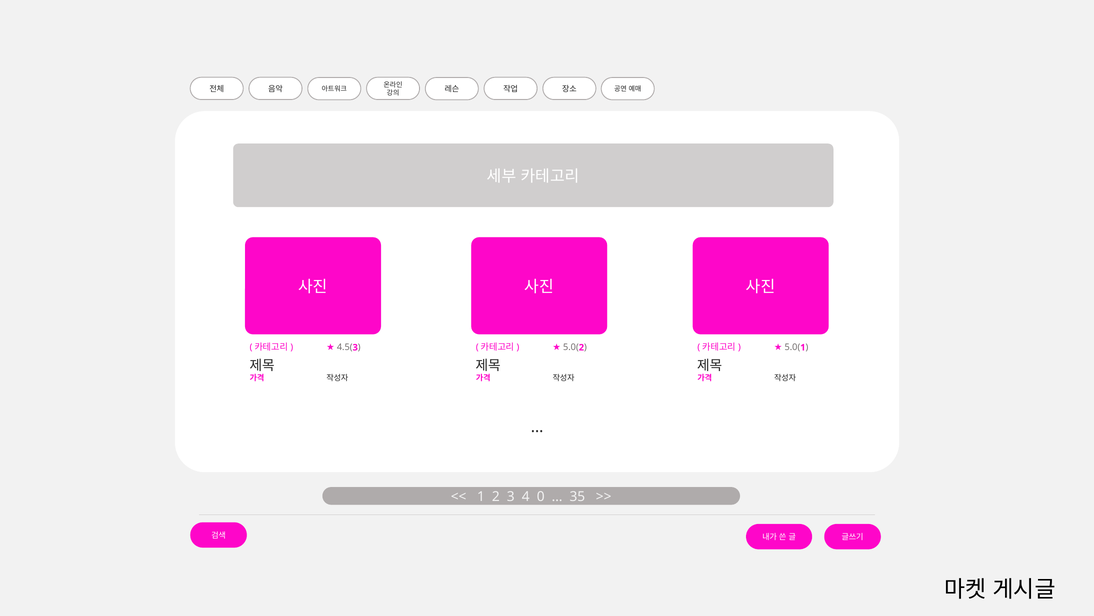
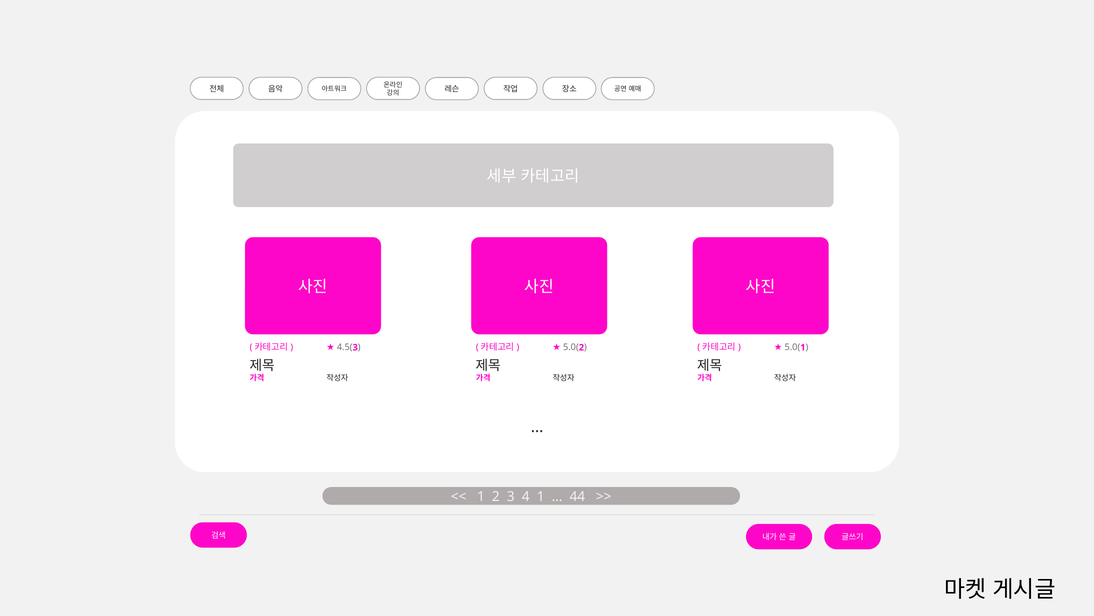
4 0: 0 -> 1 (541, 496)
35: 35 -> 44 (577, 496)
